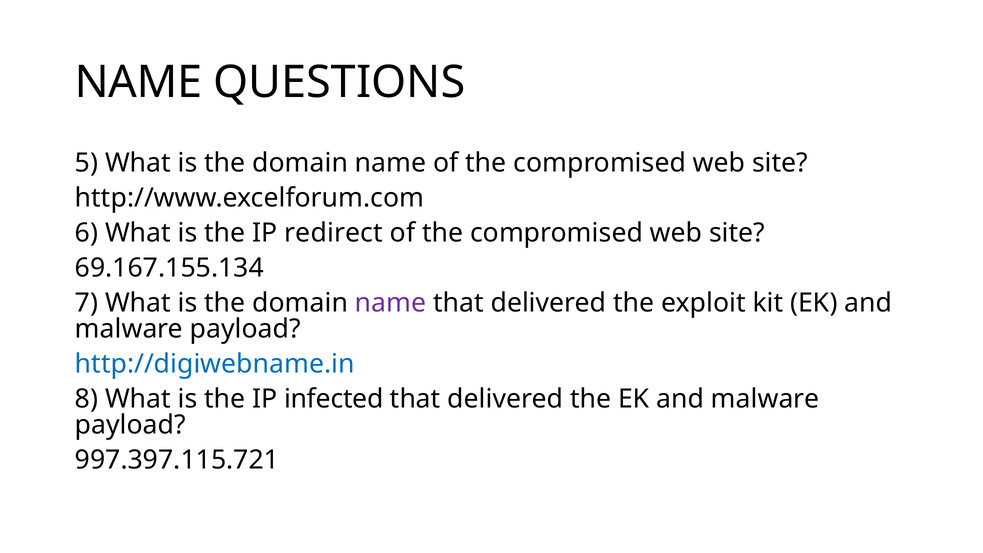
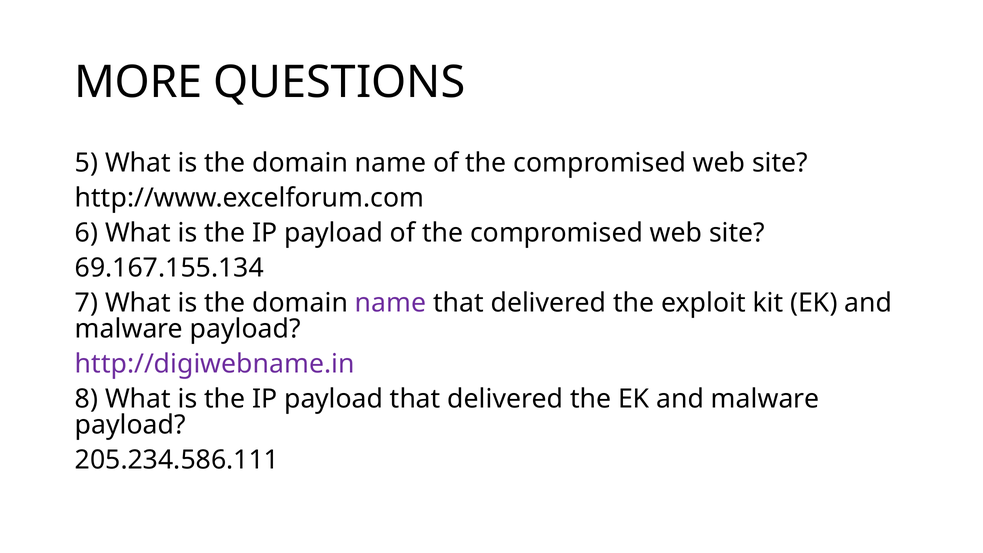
NAME: NAME -> MORE (138, 83)
redirect: redirect -> payload (334, 233)
http://digiwebname.in colour: blue -> purple (215, 364)
infected: infected -> payload (334, 399)
997.397.115.721: 997.397.115.721 -> 205.234.586.111 (177, 460)
